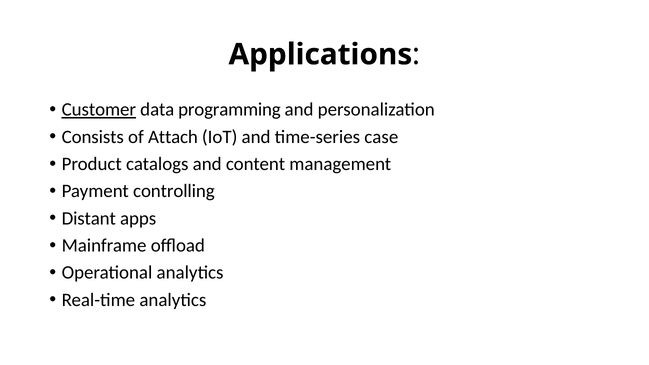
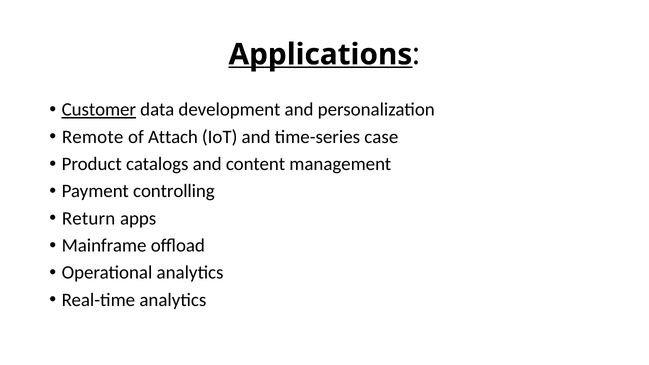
Applications underline: none -> present (320, 55)
programming: programming -> development (229, 110)
Consists: Consists -> Remote (93, 137)
Distant: Distant -> Return (89, 218)
